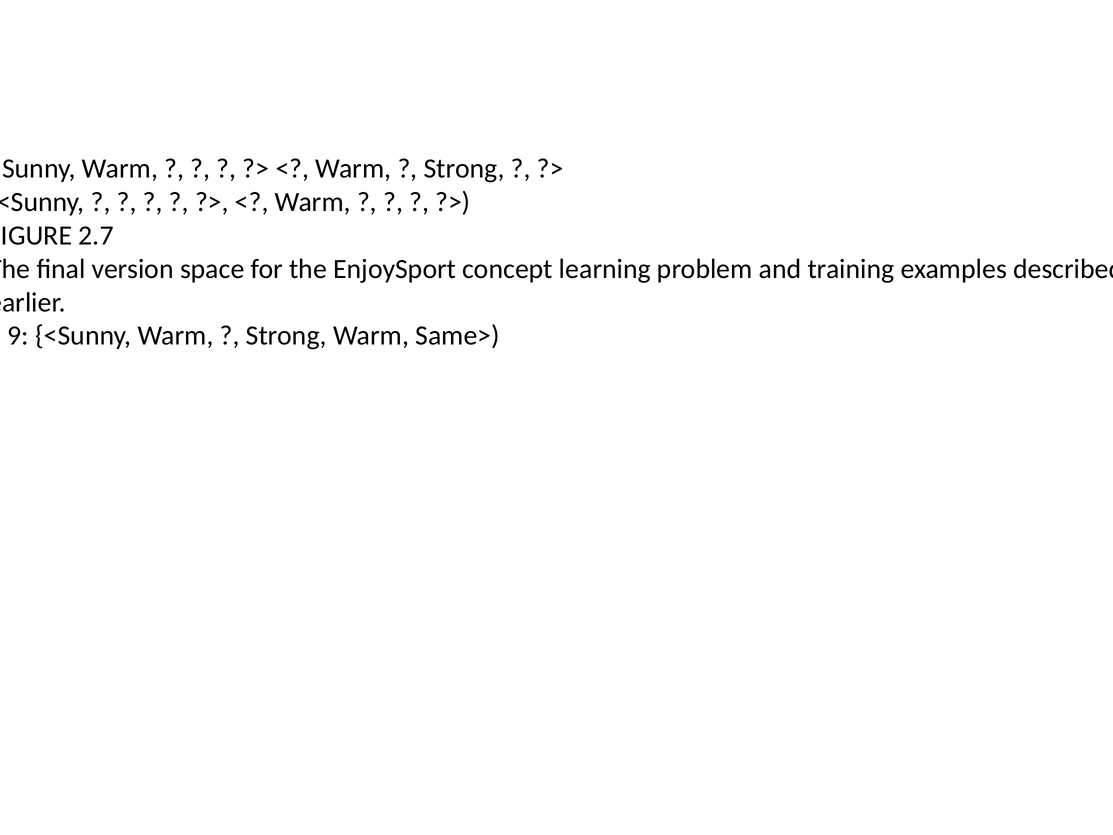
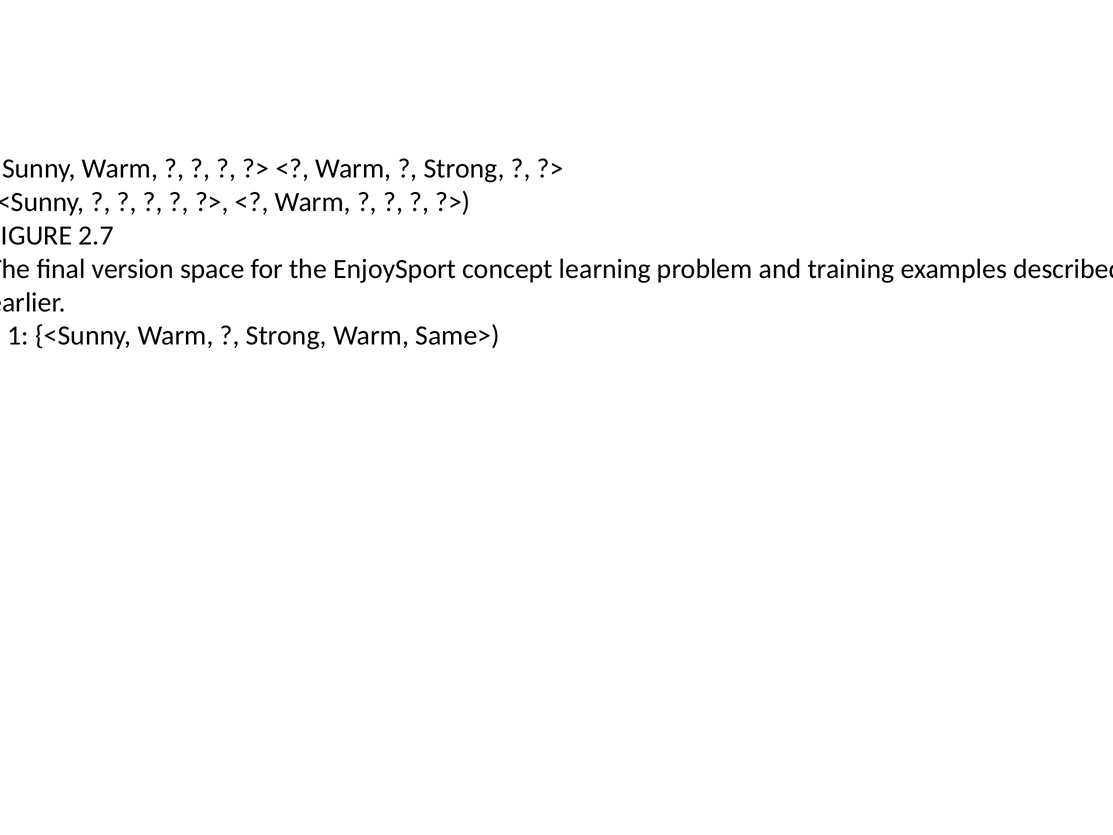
9: 9 -> 1 (18, 336)
